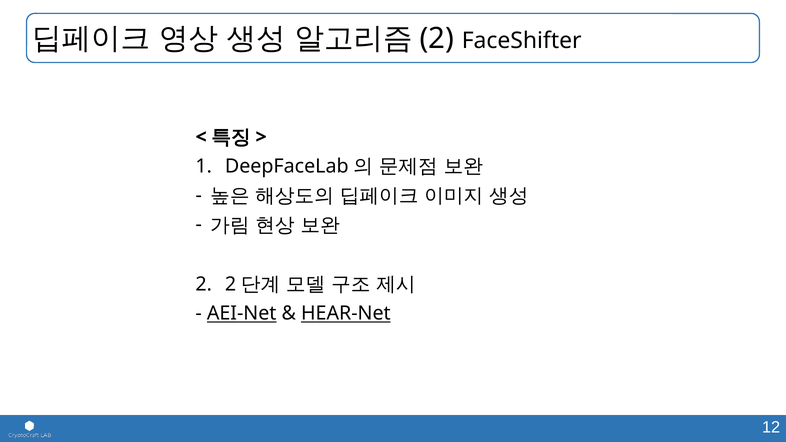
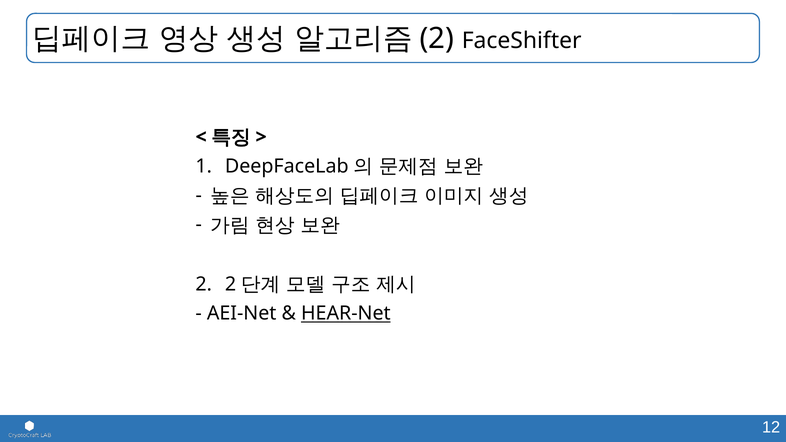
AEI-Net underline: present -> none (242, 314)
